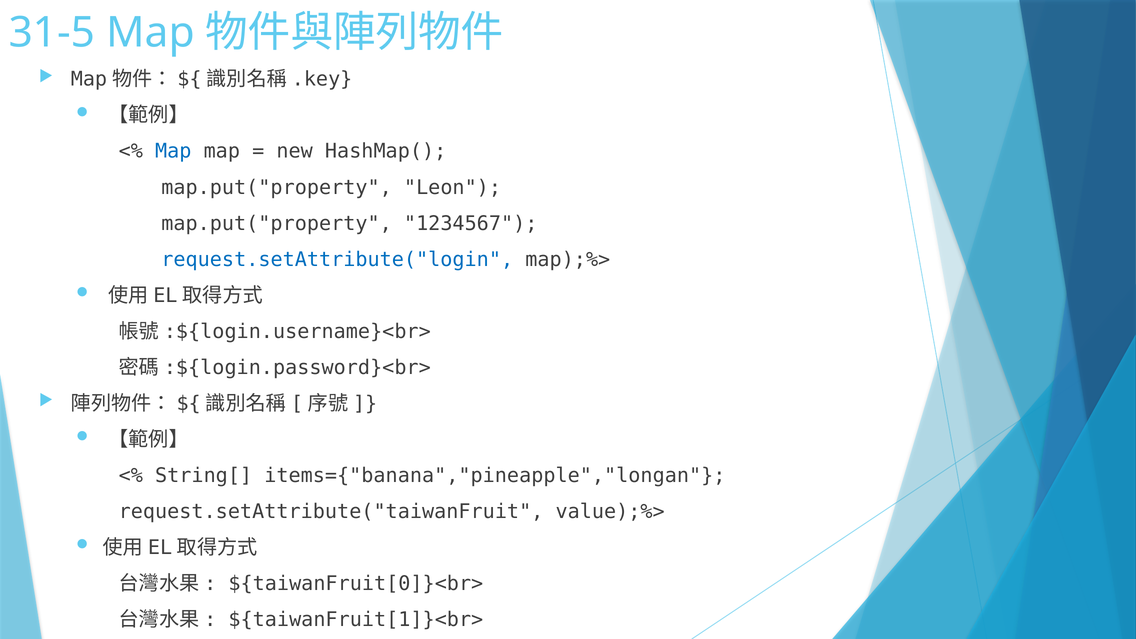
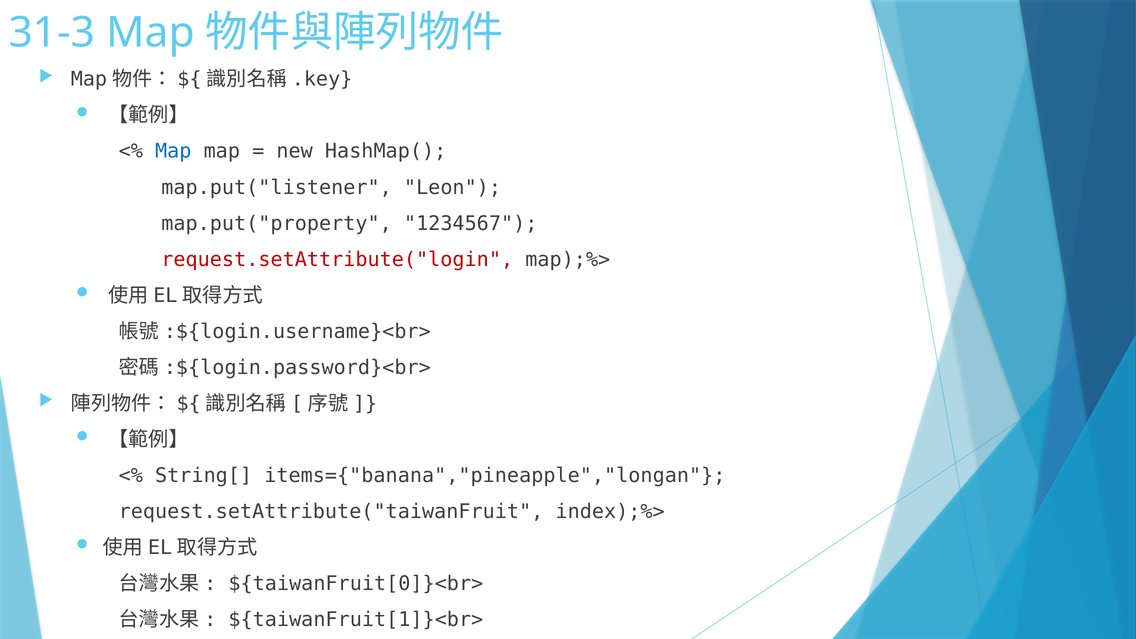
31-5: 31-5 -> 31-3 (52, 33)
map.put("property: map.put("property -> map.put("listener (277, 187)
request.setAttribute("login colour: blue -> red (337, 259)
value);%>: value);%> -> index);%> (610, 512)
